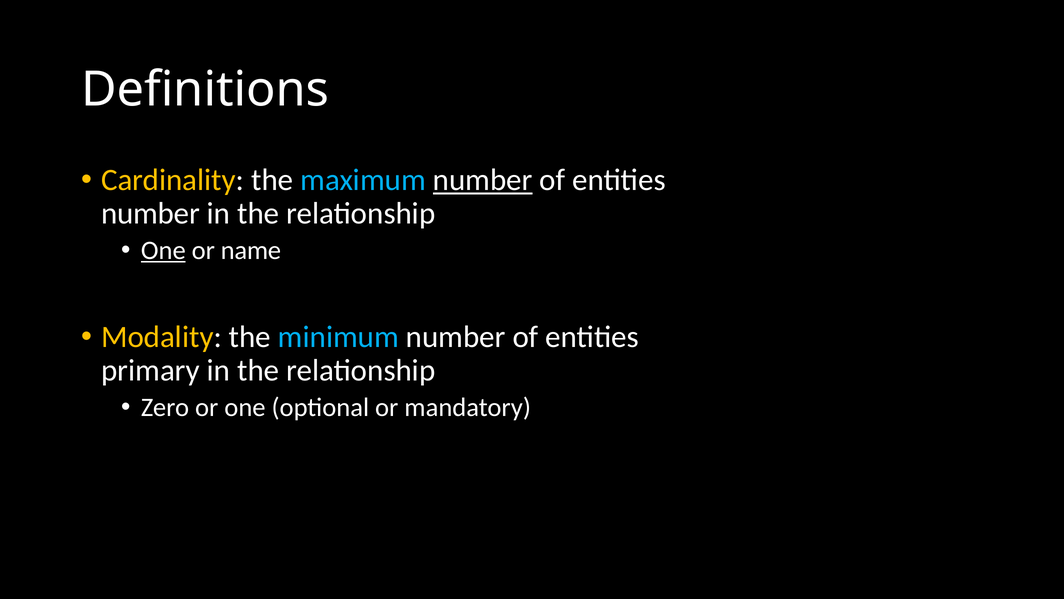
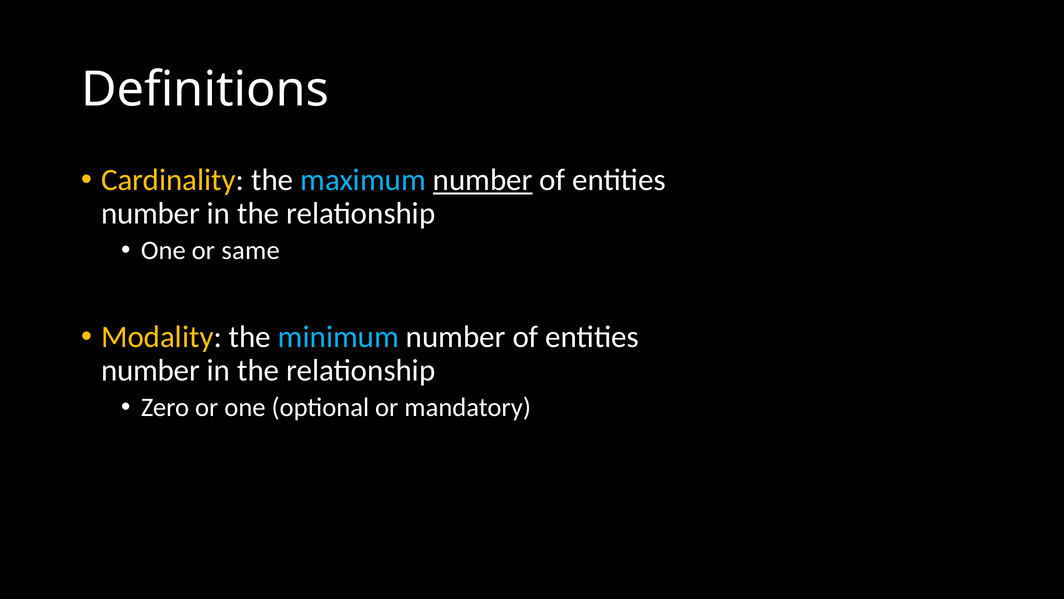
One underline: present -> none (163, 250)
name: name -> same (251, 250)
primary: primary -> number (151, 370)
